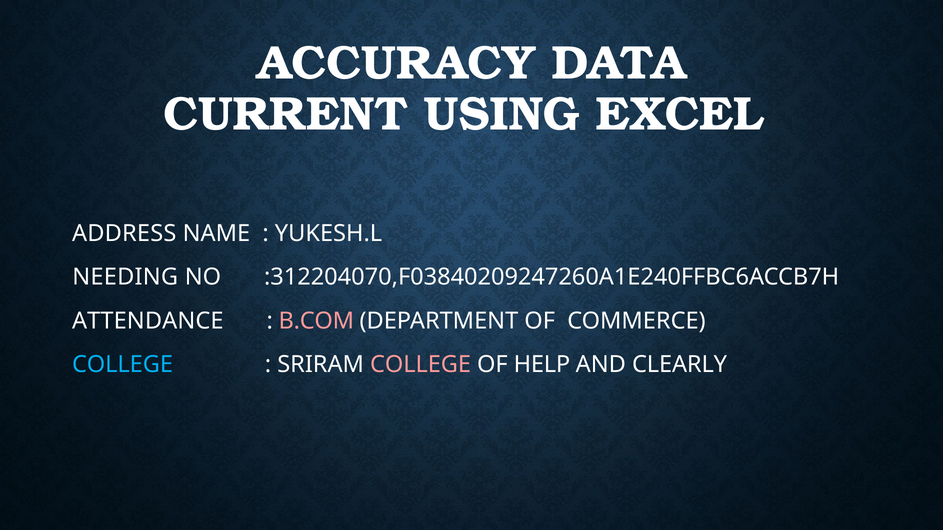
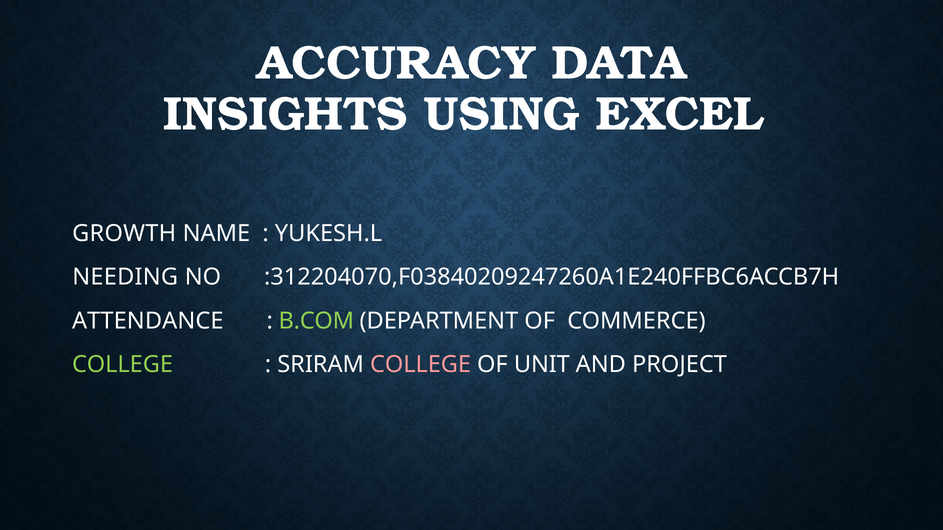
CURRENT: CURRENT -> INSIGHTS (285, 114)
ADDRESS: ADDRESS -> GROWTH (124, 234)
B.COM colour: pink -> light green (316, 321)
COLLEGE colour: light blue -> light green (122, 365)
HELP: HELP -> UNIT (542, 365)
CLEARLY: CLEARLY -> PROJECT (680, 365)
